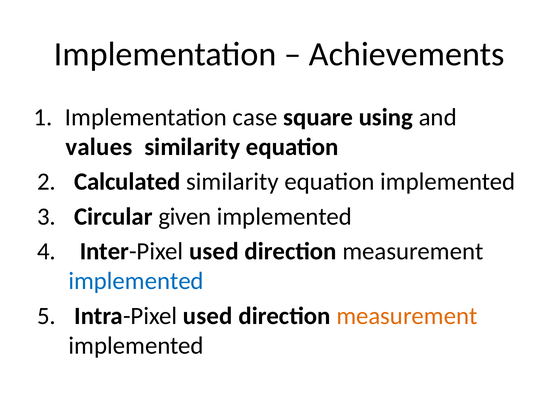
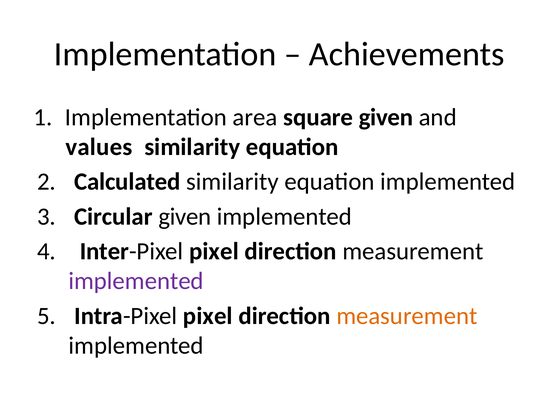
case: case -> area (255, 117)
square using: using -> given (386, 117)
Inter-Pixel used: used -> pixel (214, 251)
implemented colour: blue -> purple (136, 281)
Intra-Pixel used: used -> pixel (208, 316)
